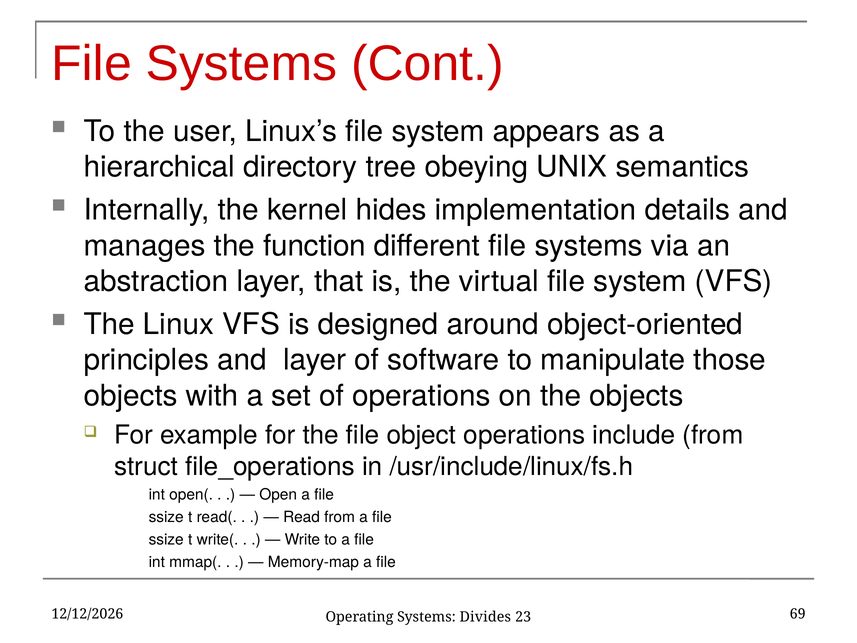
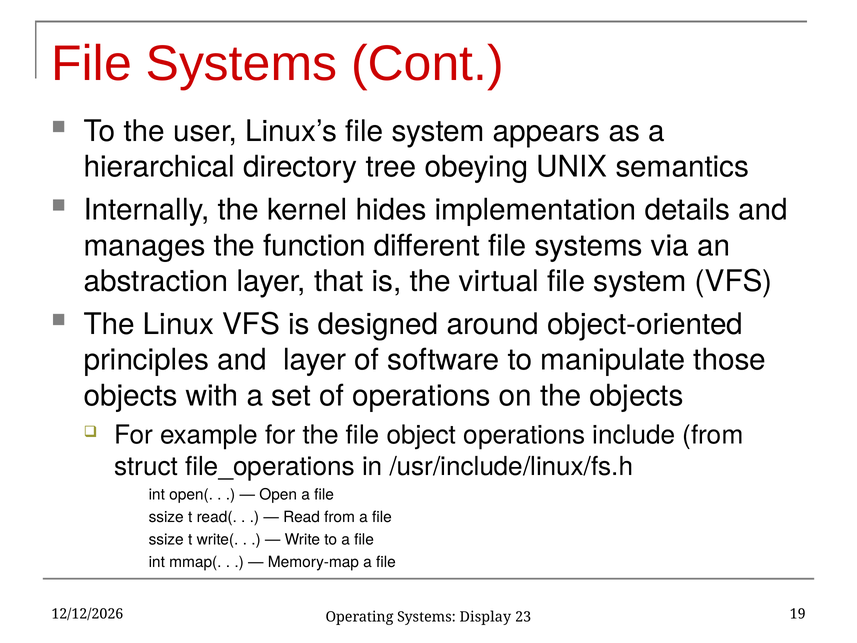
69: 69 -> 19 (798, 614)
Divides: Divides -> Display (485, 617)
